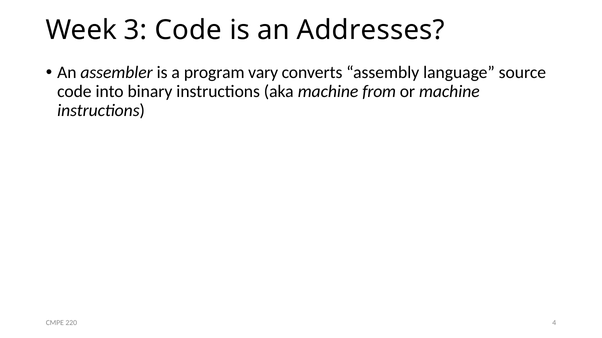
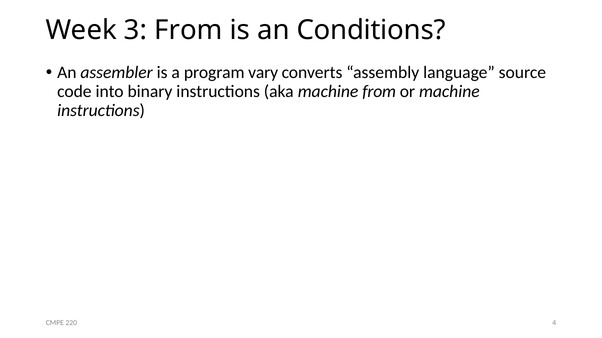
3 Code: Code -> From (188, 30)
Addresses: Addresses -> Conditions (371, 30)
